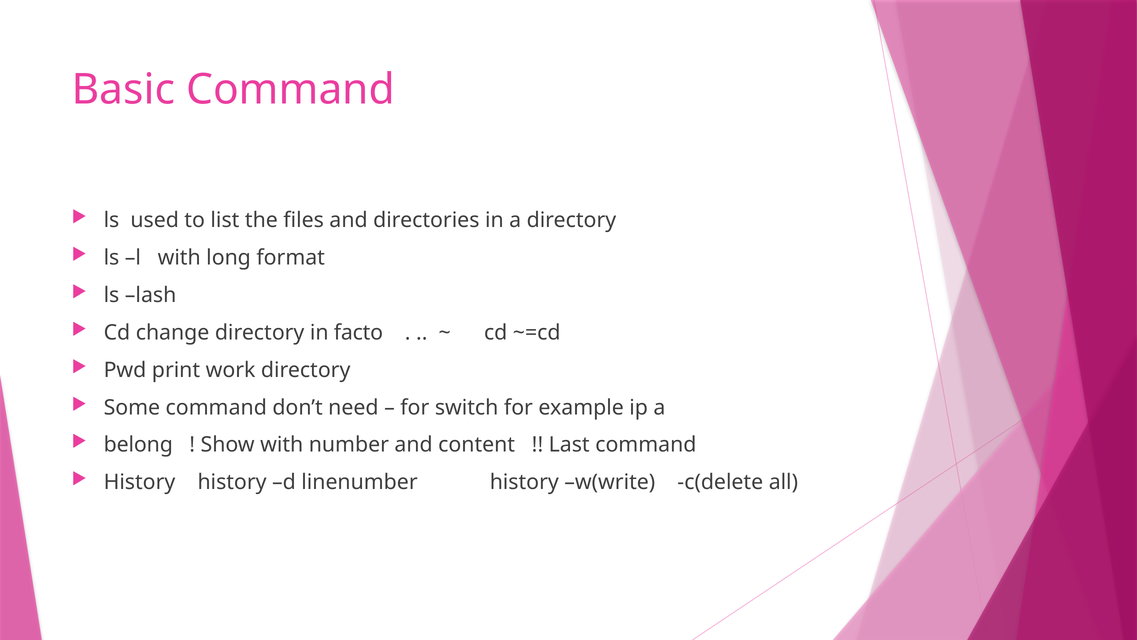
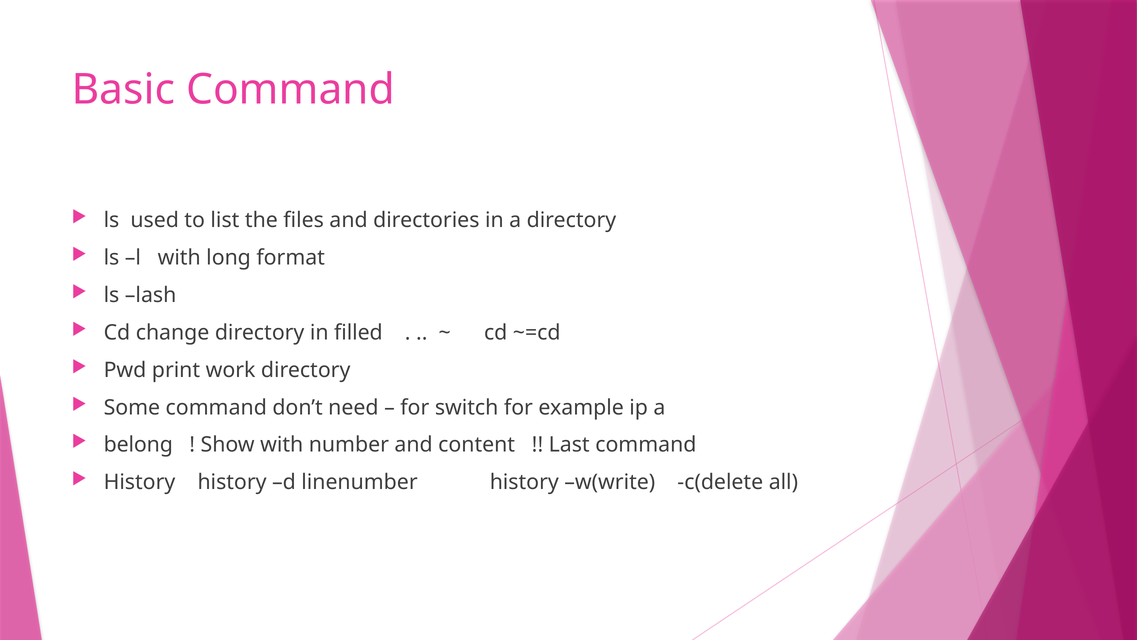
facto: facto -> filled (358, 332)
